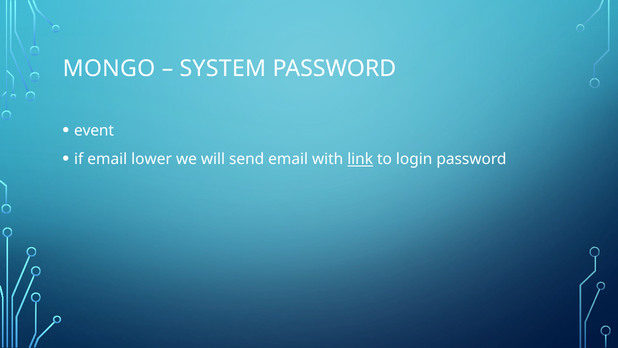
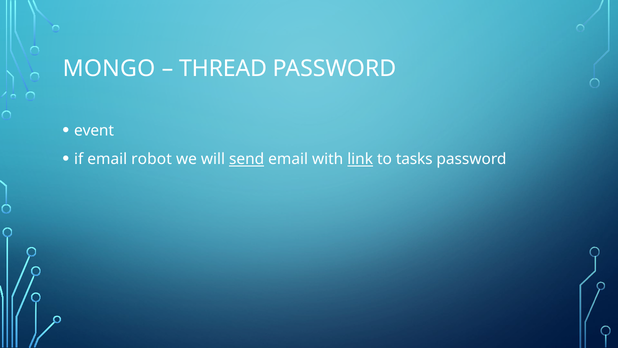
SYSTEM: SYSTEM -> THREAD (223, 69)
lower: lower -> robot (152, 159)
send underline: none -> present (247, 159)
login: login -> tasks (414, 159)
